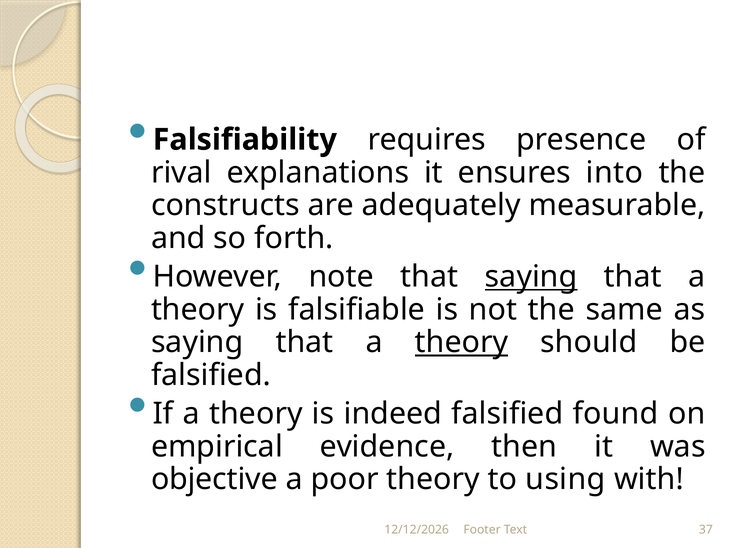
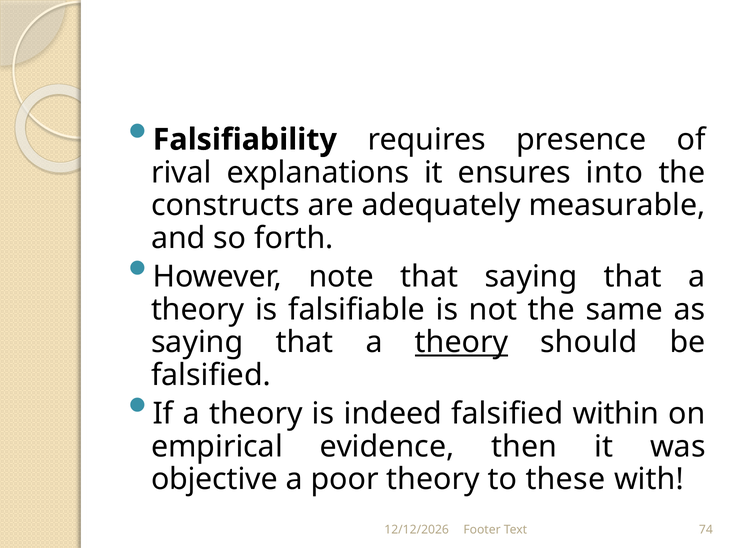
saying underline: present -> none (531, 276)
found: found -> within (616, 413)
using: using -> these (565, 479)
37: 37 -> 74 (706, 529)
